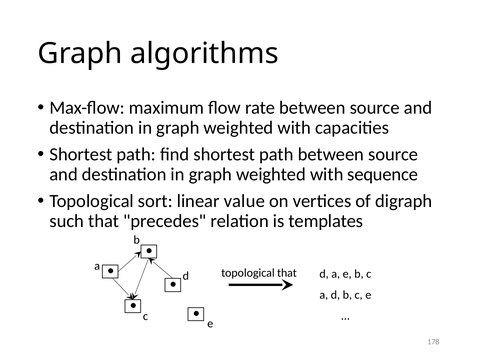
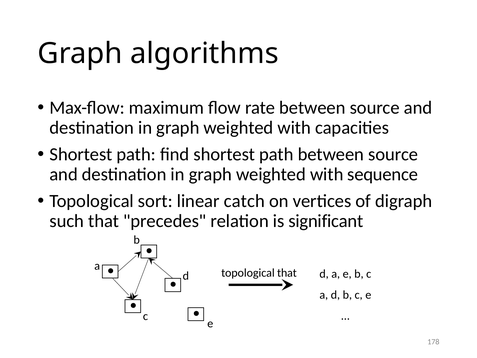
value: value -> catch (244, 201)
templates: templates -> significant (326, 221)
